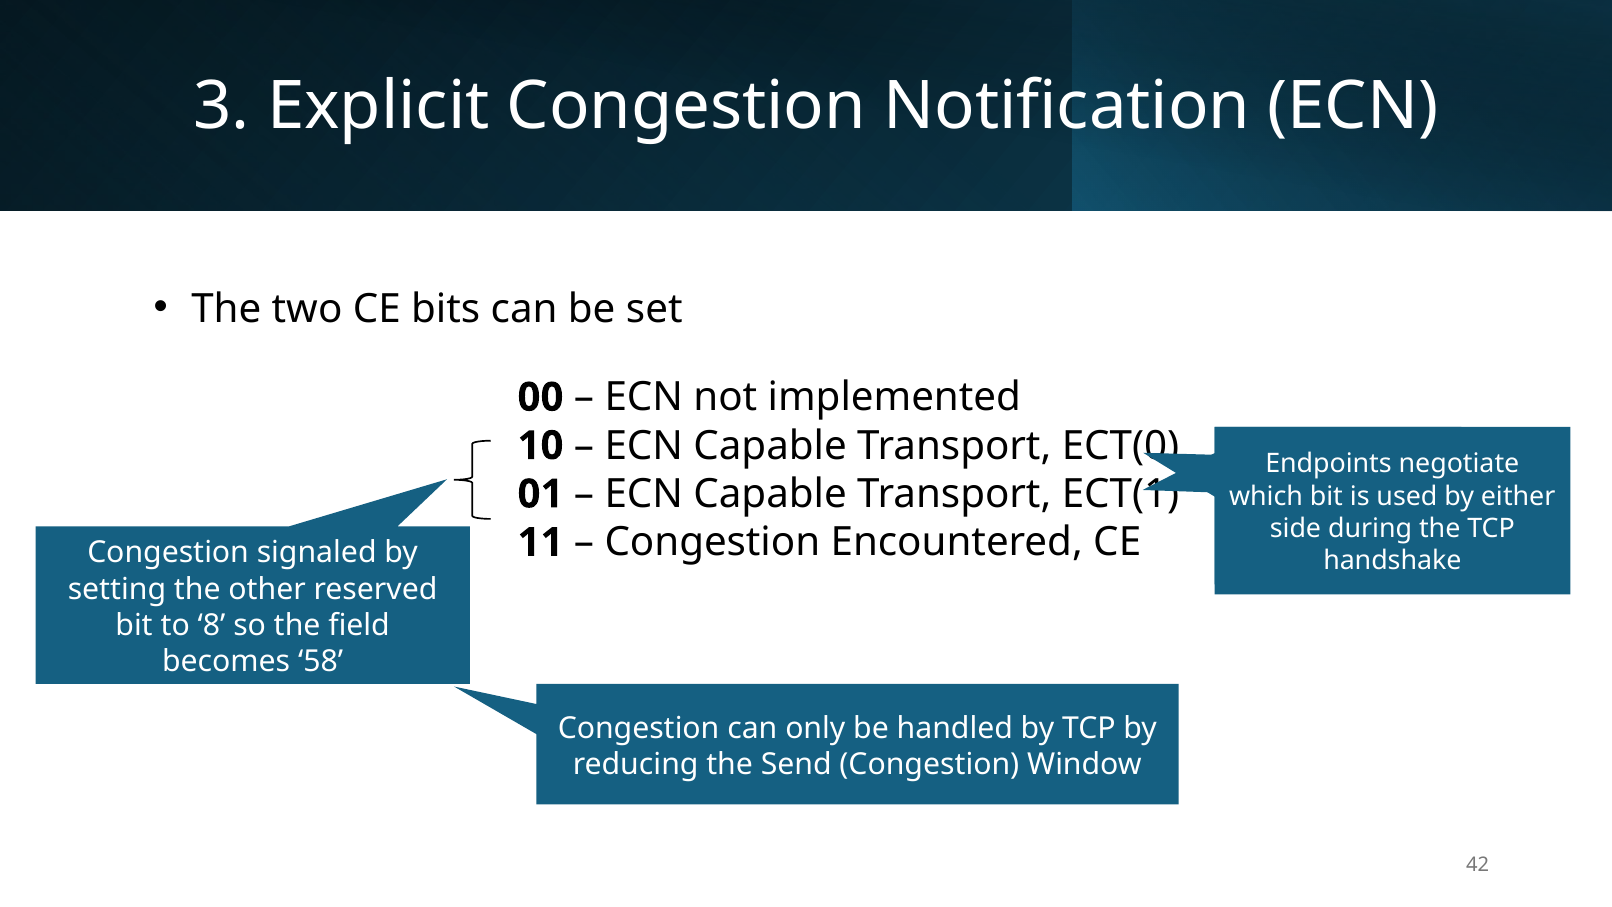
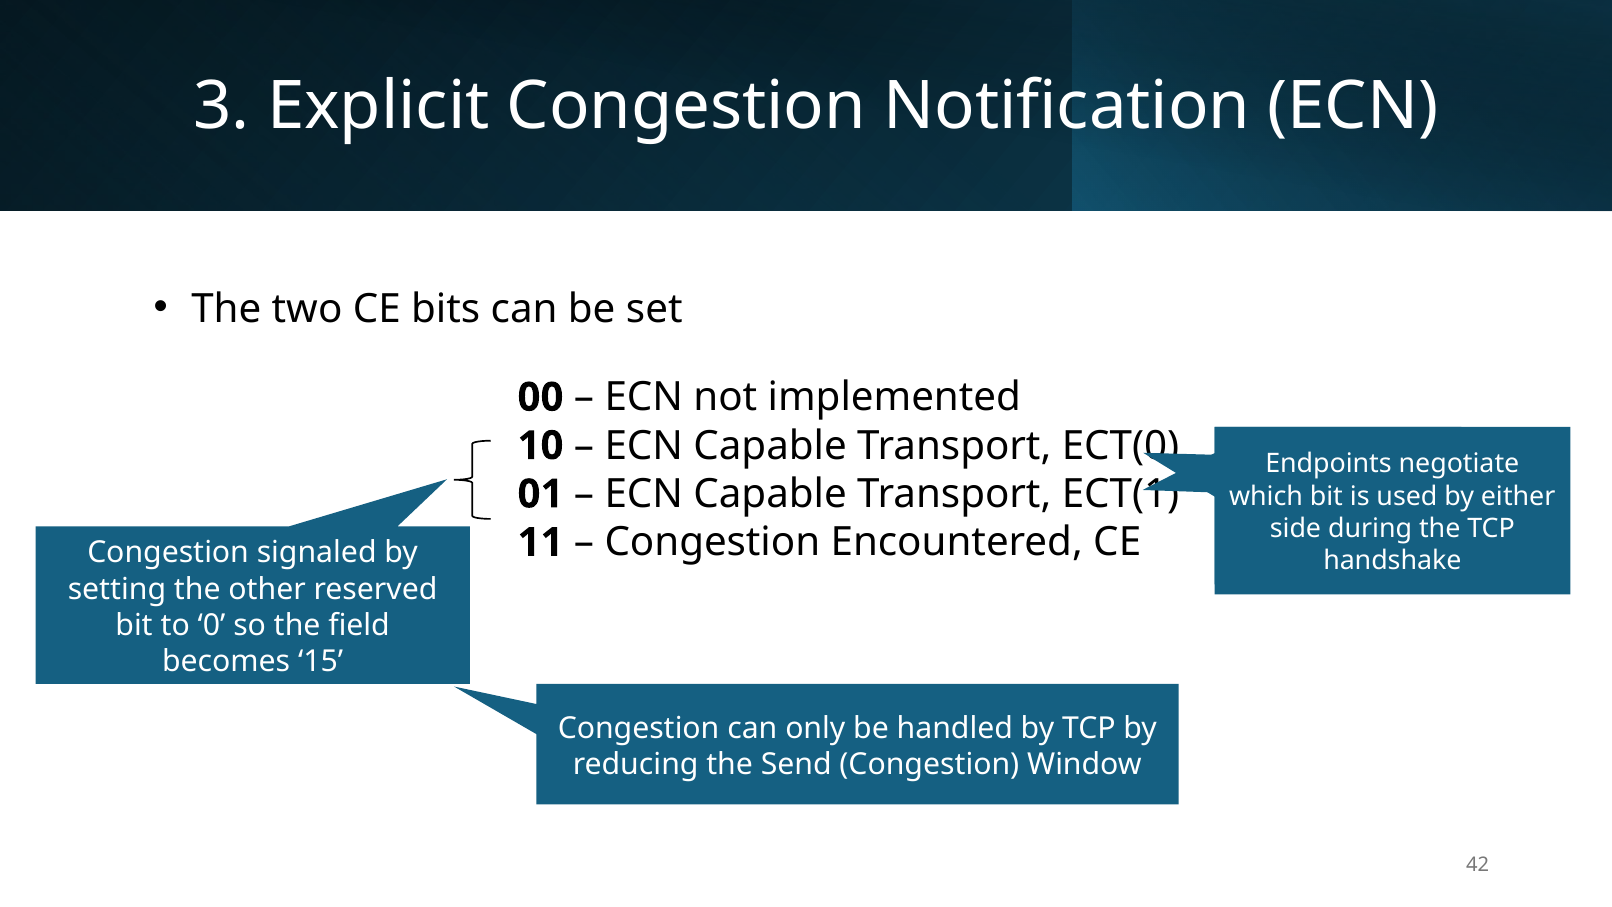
8: 8 -> 0 (212, 625)
58: 58 -> 15 (321, 661)
